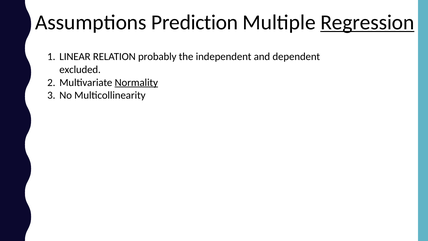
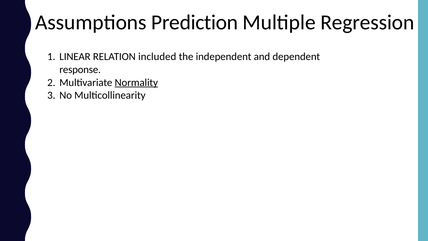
Regression underline: present -> none (367, 22)
probably: probably -> included (157, 57)
excluded: excluded -> response (80, 70)
